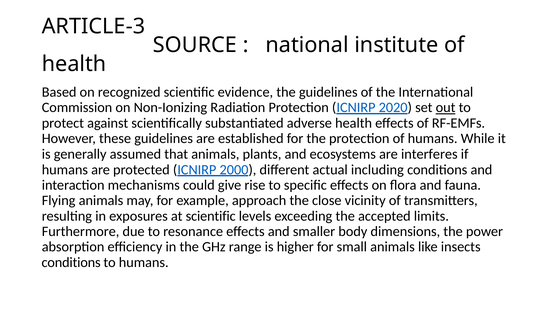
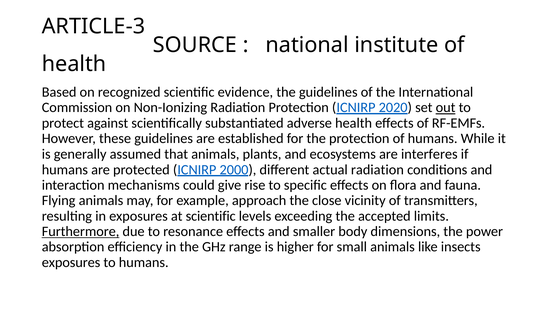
actual including: including -> radiation (377, 169)
Furthermore underline: none -> present (81, 231)
conditions: conditions -> exposures (71, 262)
